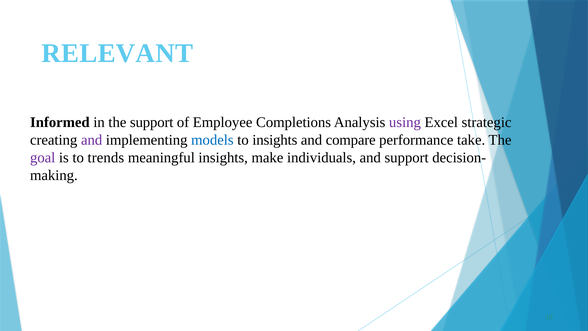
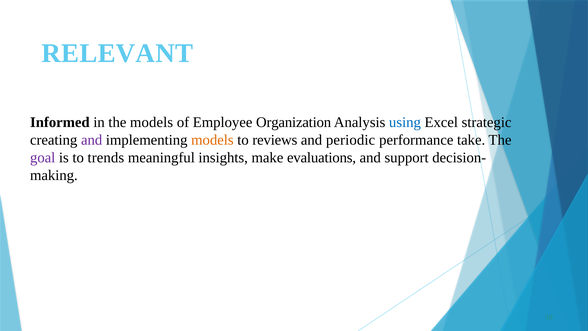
the support: support -> models (152, 122)
Completions: Completions -> Organization (294, 122)
using colour: purple -> blue (405, 122)
models colour: blue -> orange (212, 140)
to insights: insights -> reviews (275, 140)
compare: compare -> periodic (351, 140)
individuals: individuals -> evaluations (322, 158)
